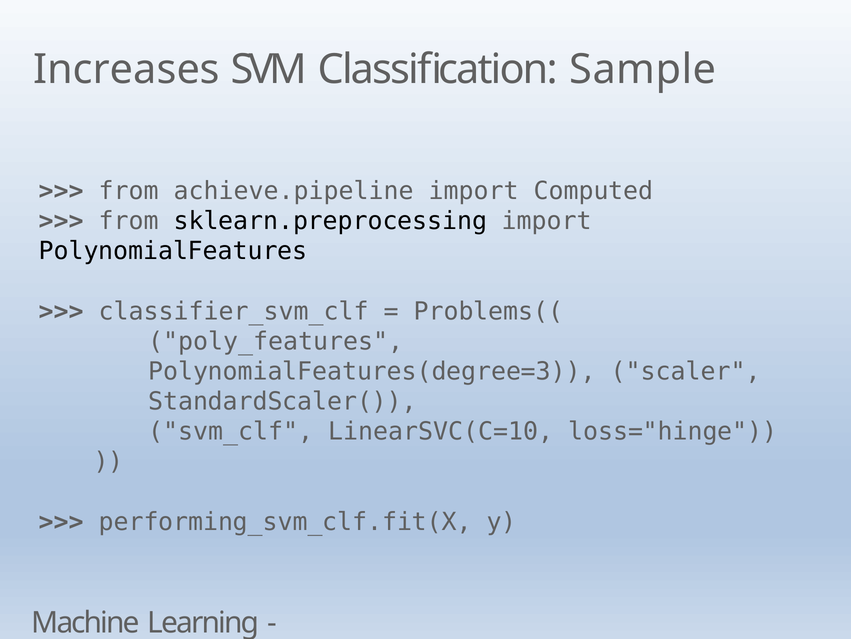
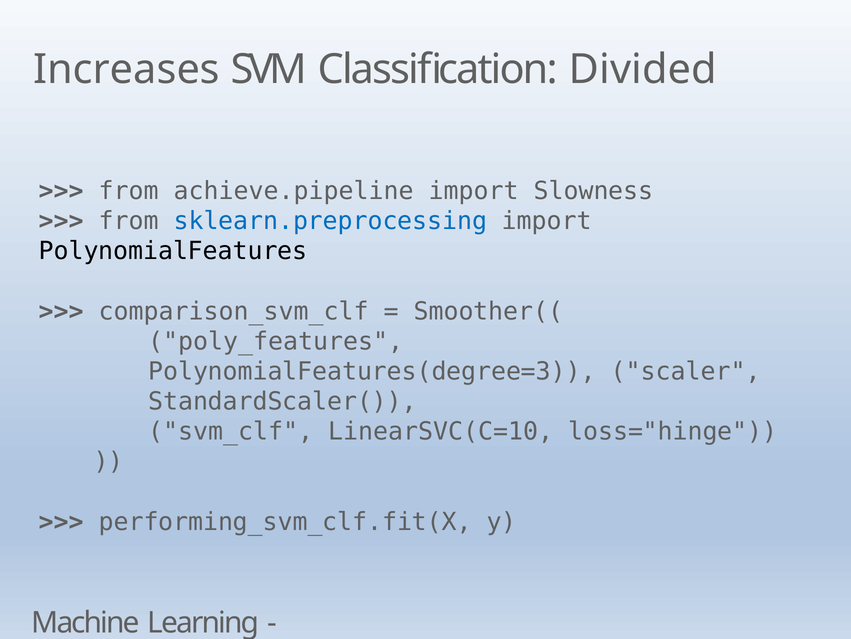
Sample: Sample -> Divided (643, 69)
Computed: Computed -> Slowness (594, 191)
sklearn.preprocessing colour: black -> blue (330, 221)
classifier_svm_clf: classifier_svm_clf -> comparison_svm_clf (234, 311)
Problems((: Problems(( -> Smoother(( (488, 311)
